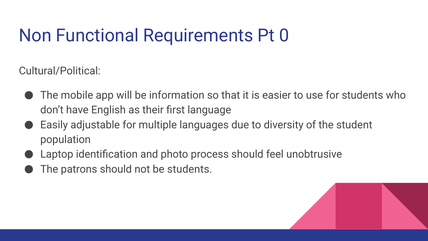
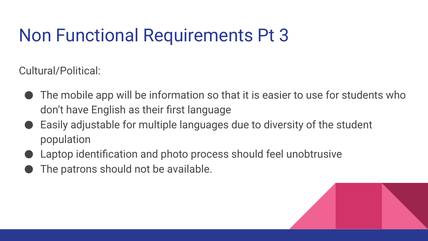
0: 0 -> 3 (284, 35)
be students: students -> available (190, 169)
